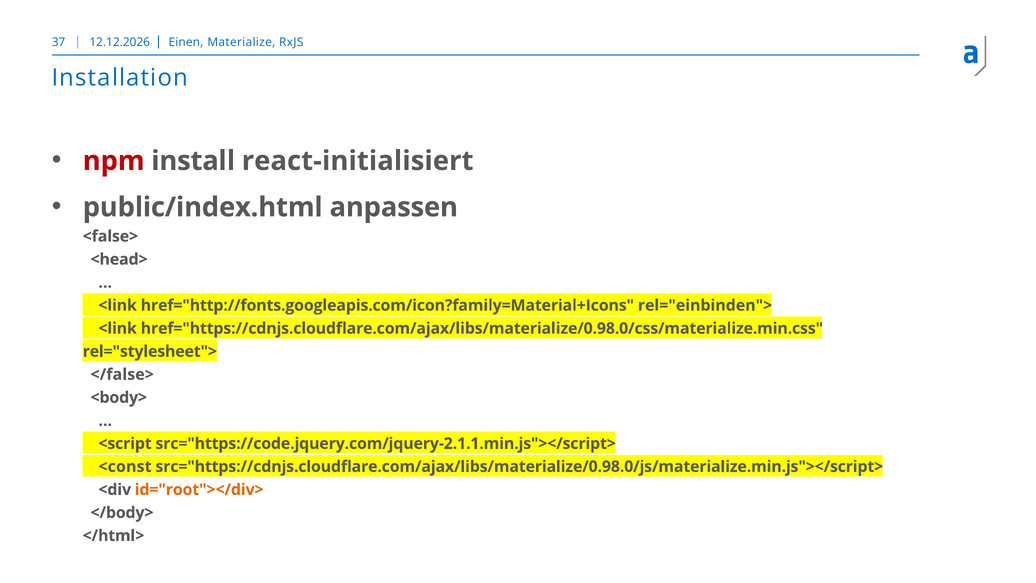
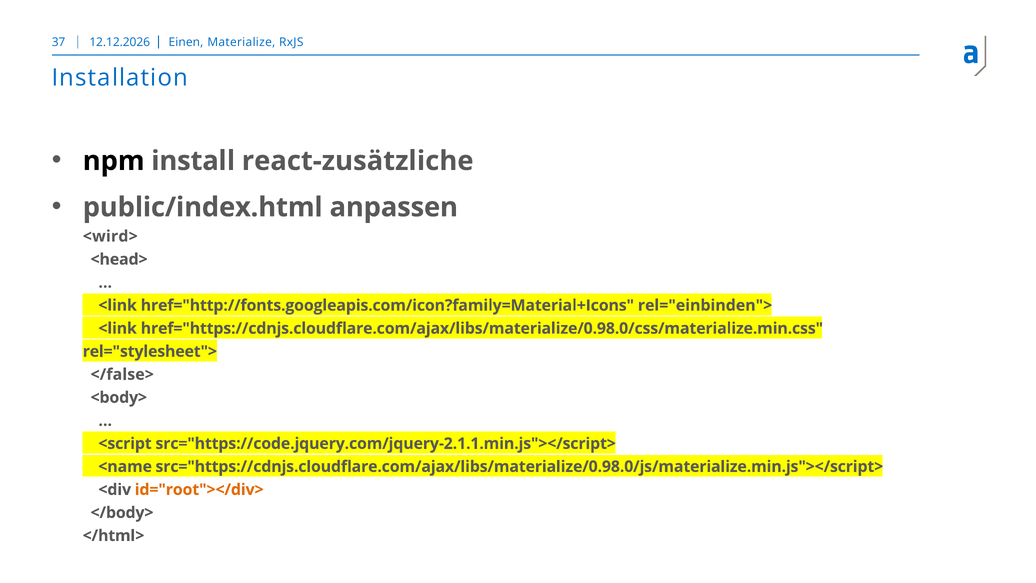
npm colour: red -> black (114, 161)
react-initialisiert: react-initialisiert -> react-zusätzliche (358, 161)
<false>: <false> -> <wird> (110, 236)
<const: <const -> <name (125, 466)
